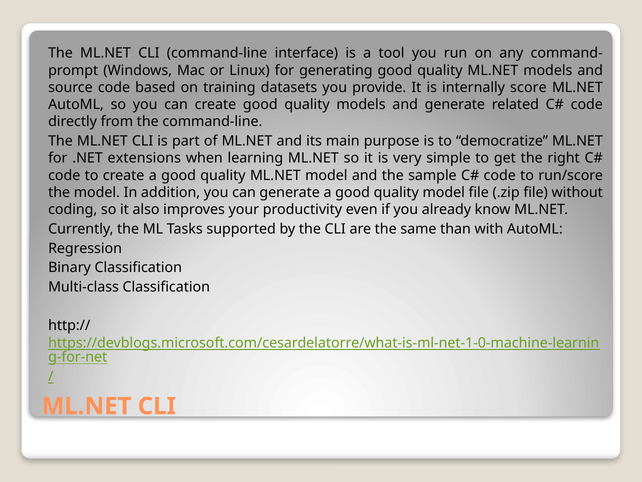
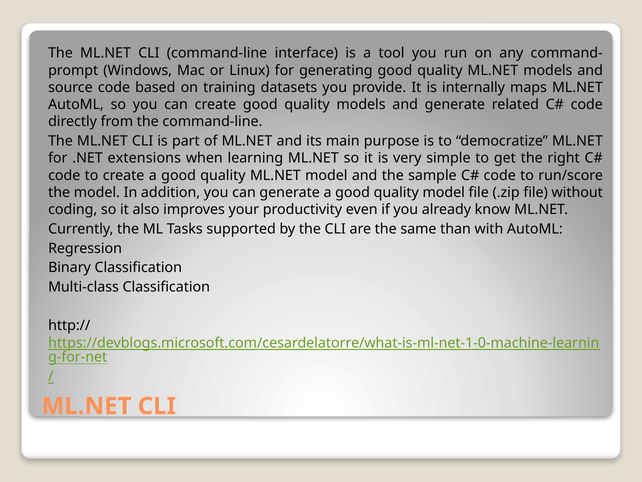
score: score -> maps (529, 87)
